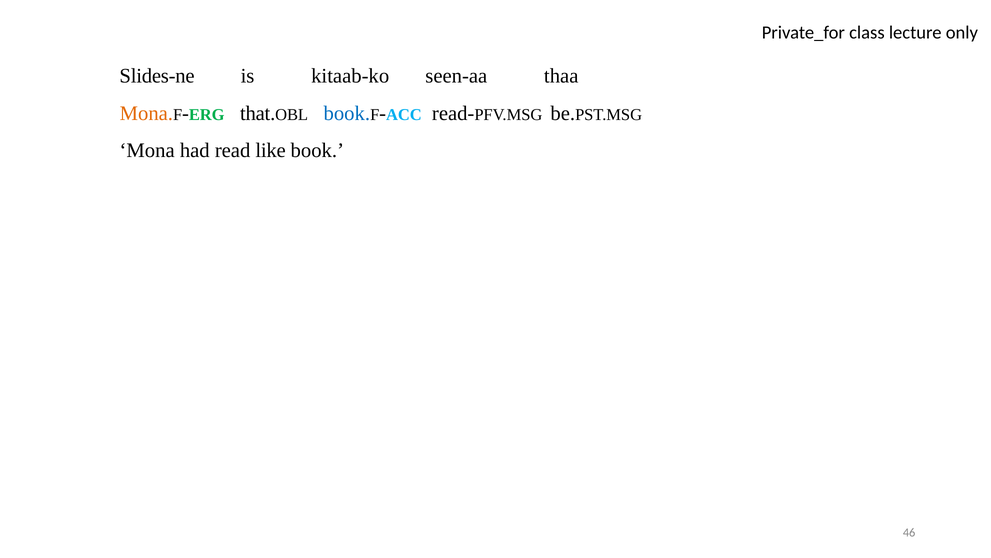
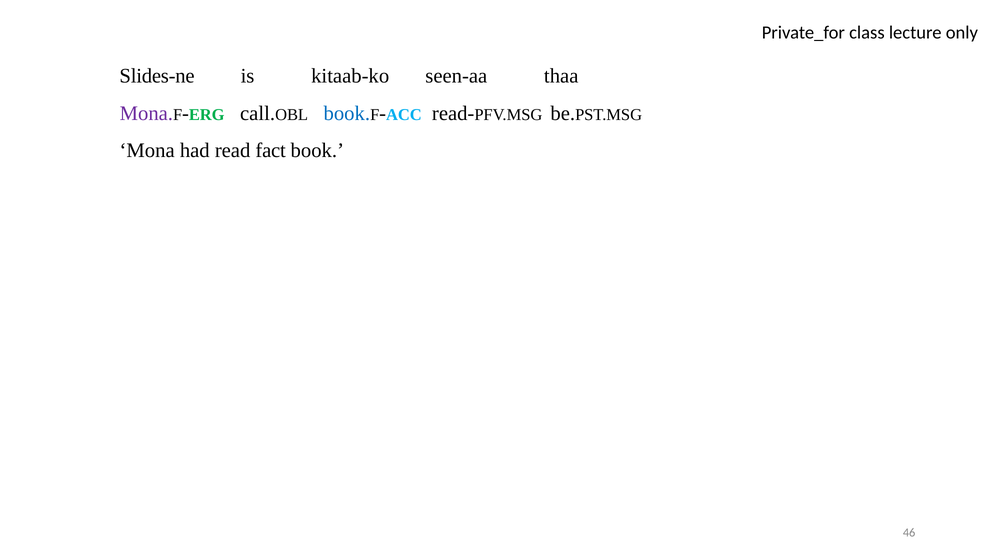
Mona colour: orange -> purple (146, 113)
that: that -> call (258, 113)
like: like -> fact (271, 150)
